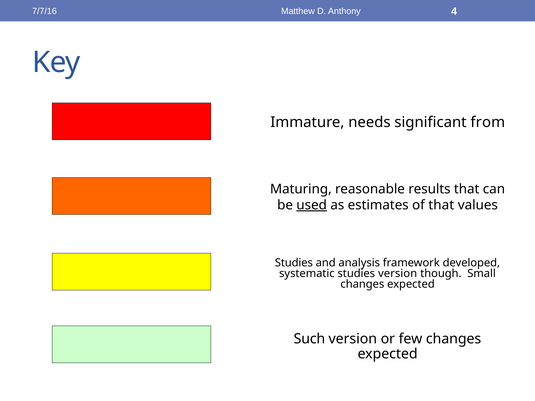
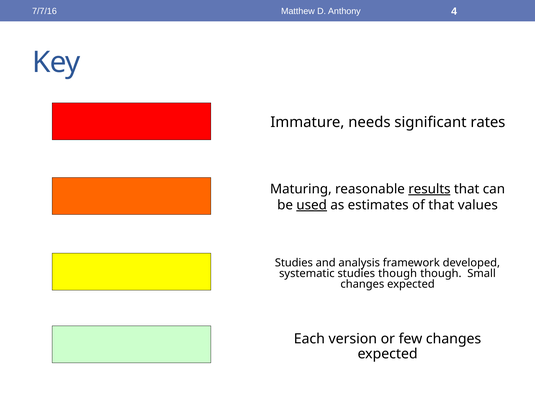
from: from -> rates (488, 123)
results underline: none -> present (429, 189)
studies version: version -> though (398, 274)
Such: Such -> Each (309, 339)
